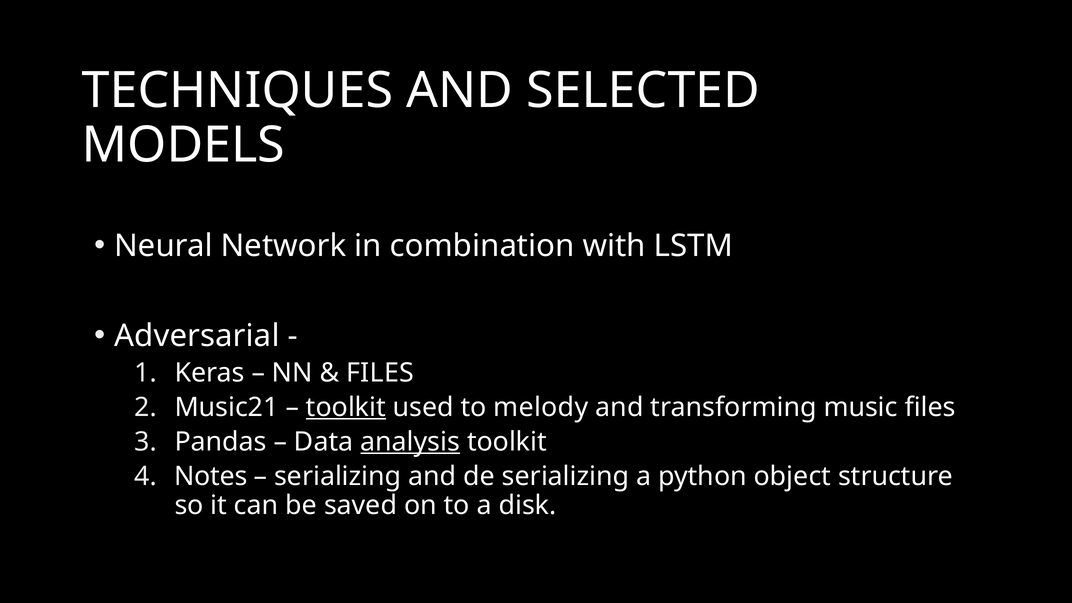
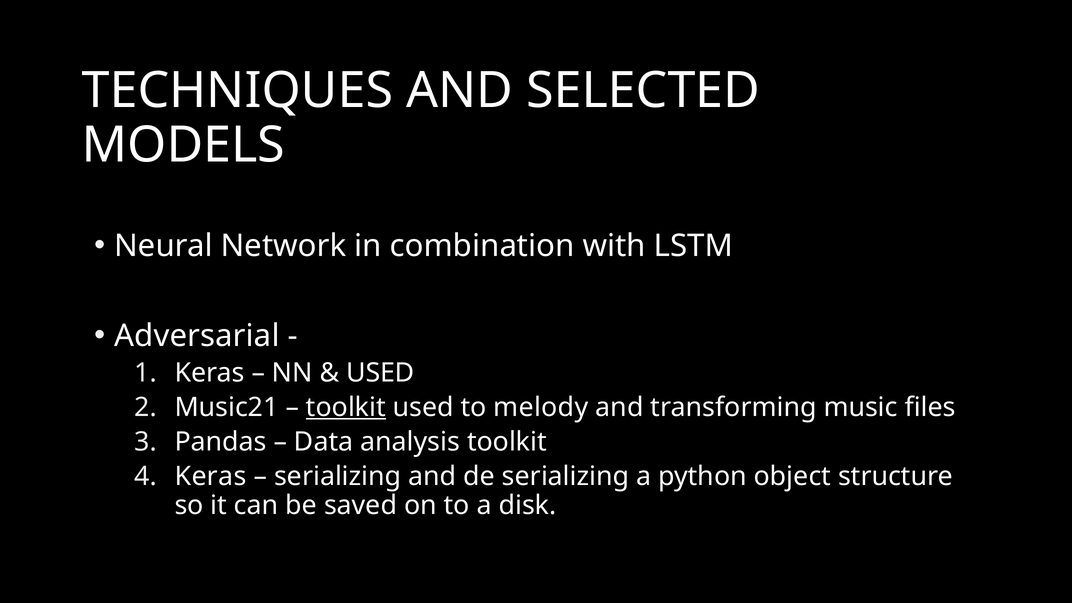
FILES: FILES -> USED (380, 373)
analysis underline: present -> none (410, 442)
Notes: Notes -> Keras (211, 476)
